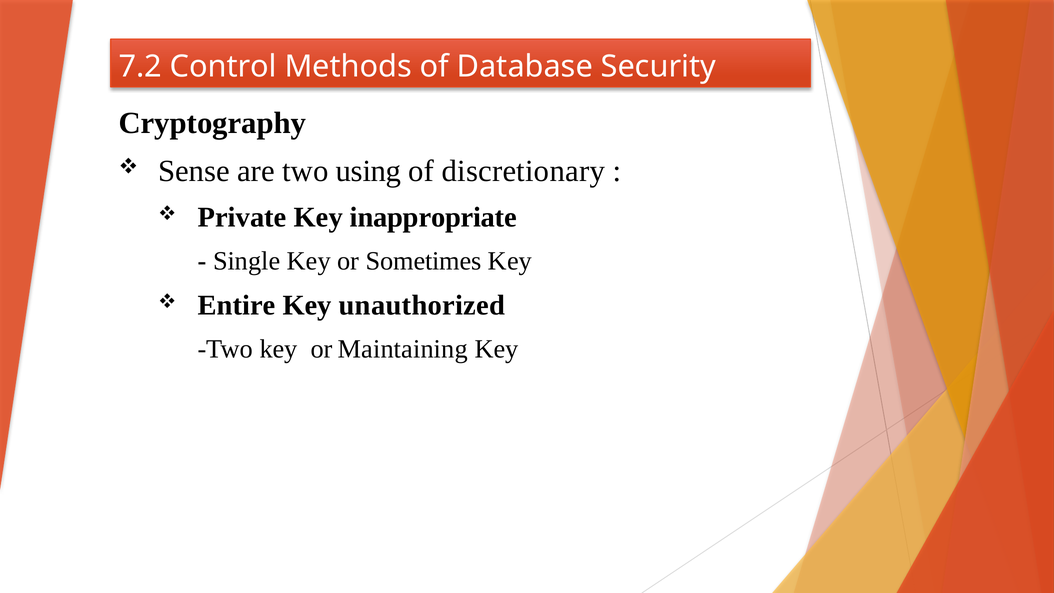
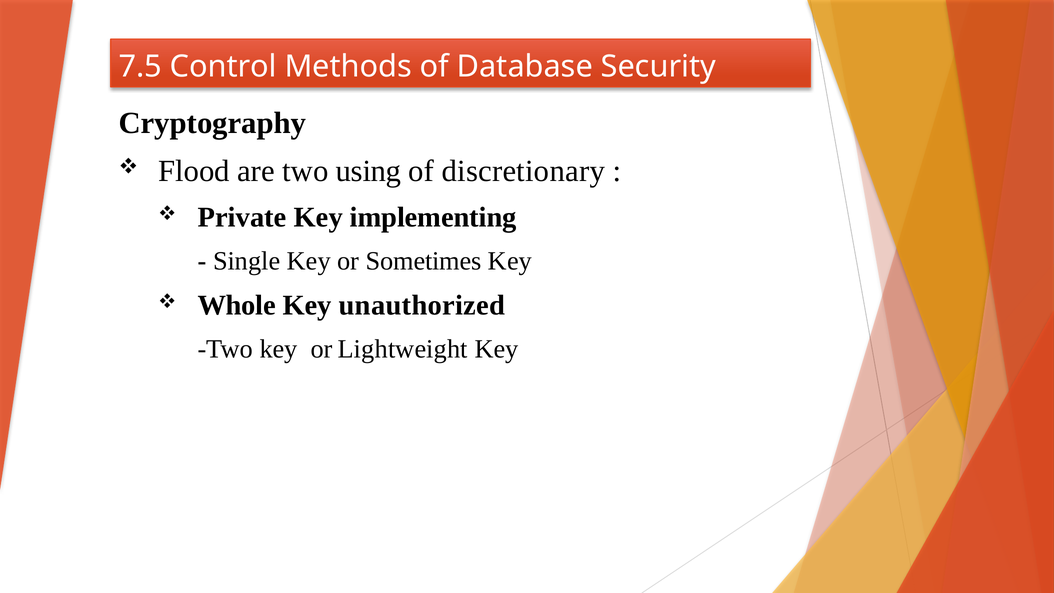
7.2: 7.2 -> 7.5 (140, 67)
Sense: Sense -> Flood (194, 171)
inappropriate: inappropriate -> implementing (433, 217)
Entire: Entire -> Whole (237, 305)
Maintaining: Maintaining -> Lightweight (403, 349)
